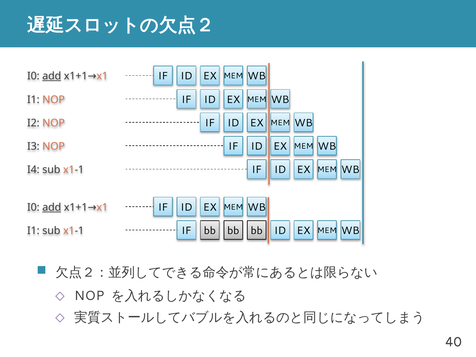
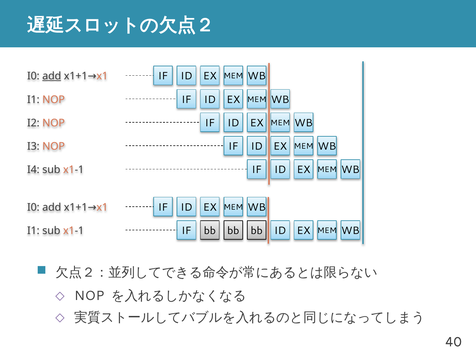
add underline: present -> none (52, 207)
